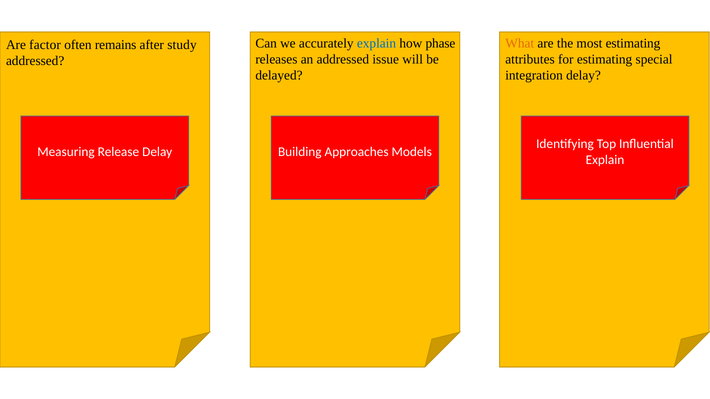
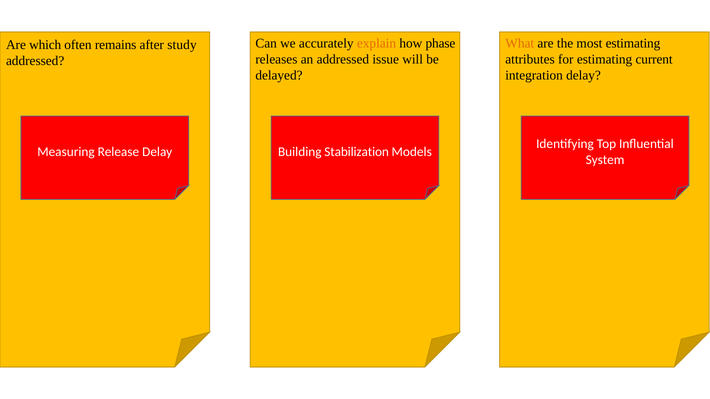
explain colour: blue -> orange (376, 43)
factor: factor -> which (45, 45)
special: special -> current (654, 59)
Approaches: Approaches -> Stabilization (357, 152)
Explain: Explain -> System (605, 160)
